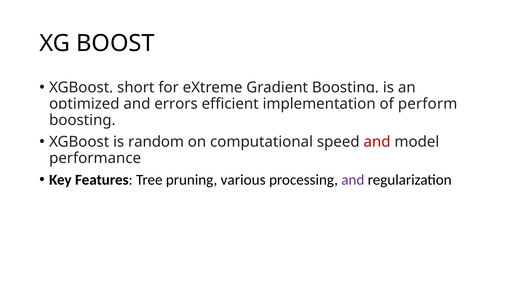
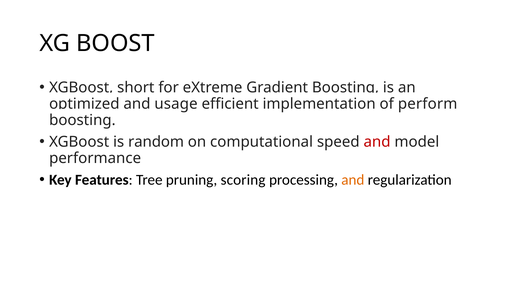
errors: errors -> usage (176, 104)
various: various -> scoring (243, 180)
and colour: purple -> orange (353, 180)
